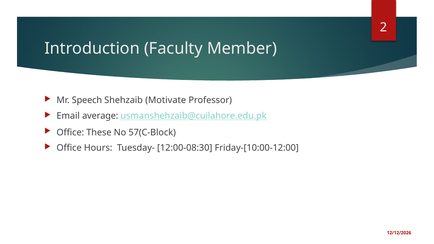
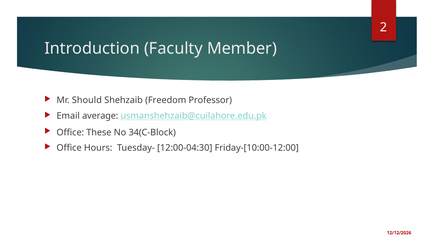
Speech: Speech -> Should (87, 100)
Motivate: Motivate -> Freedom (166, 100)
57(C-Block: 57(C-Block -> 34(C-Block (152, 133)
12:00-08:30: 12:00-08:30 -> 12:00-04:30 (185, 148)
